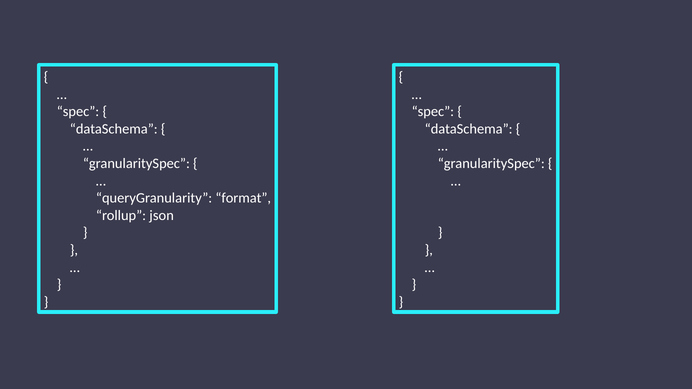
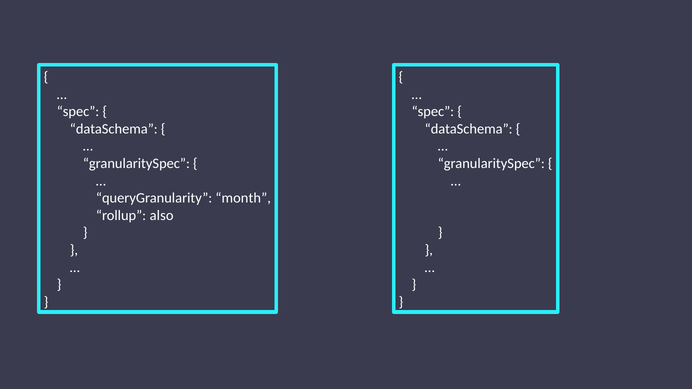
format: format -> month (243, 198)
json: json -> also (162, 216)
